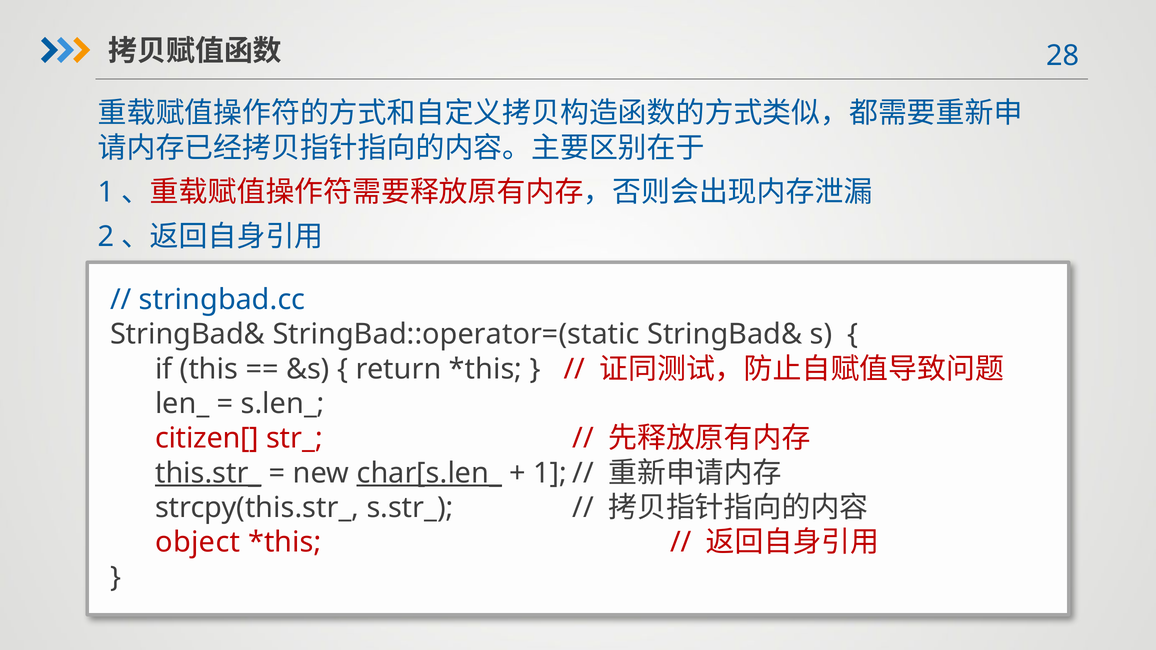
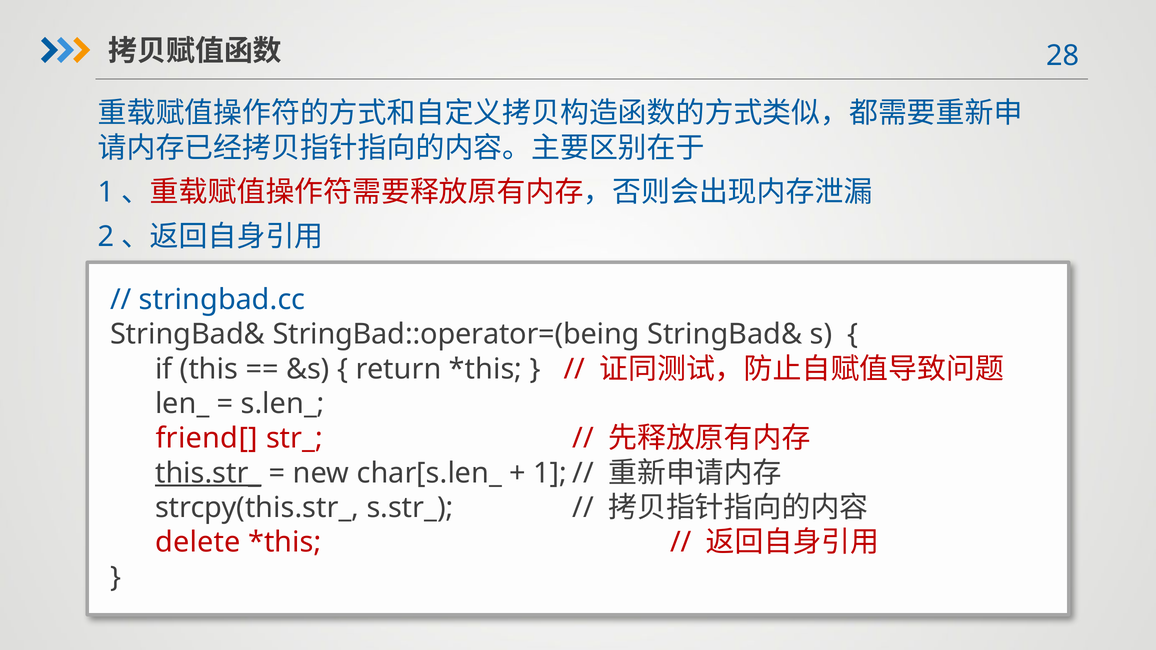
StringBad::operator=(static: StringBad::operator=(static -> StringBad::operator=(being (456, 334)
citizen[: citizen[ -> friend[ (207, 439)
char[s.len_ underline: present -> none (429, 473)
object: object -> delete (198, 543)
